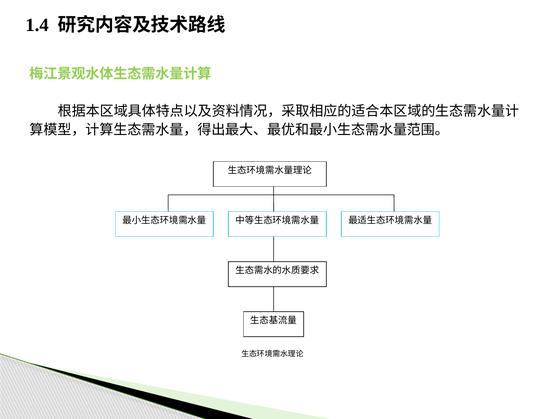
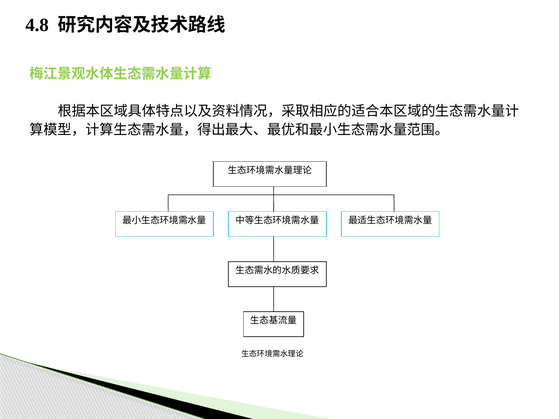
1.4: 1.4 -> 4.8 (37, 25)
